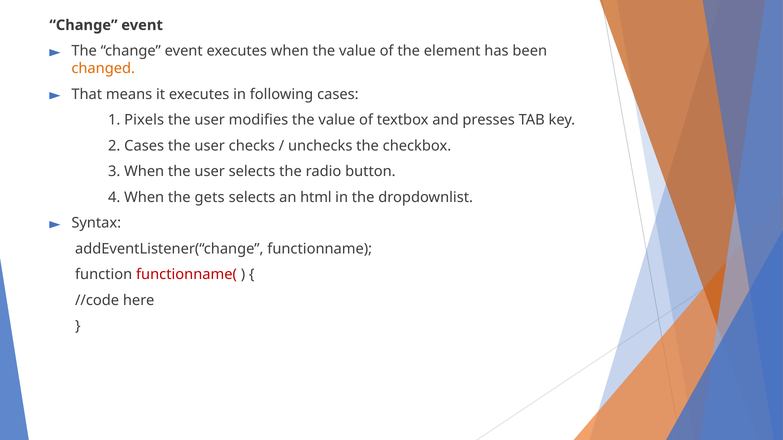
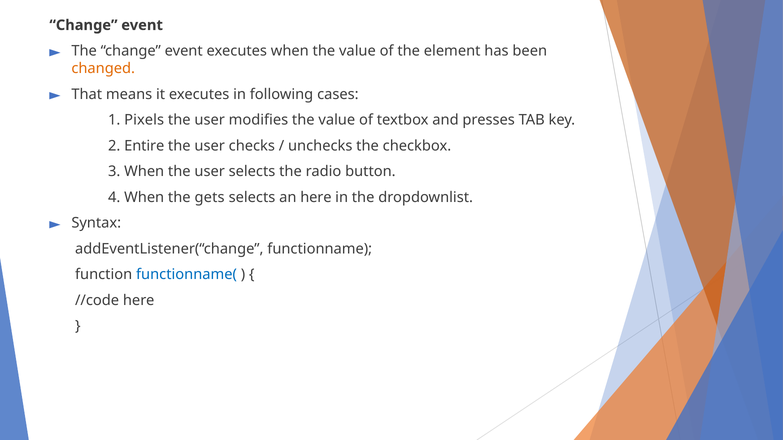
2 Cases: Cases -> Entire (144, 146)
an html: html -> here (316, 197)
functionname( colour: red -> blue (187, 275)
